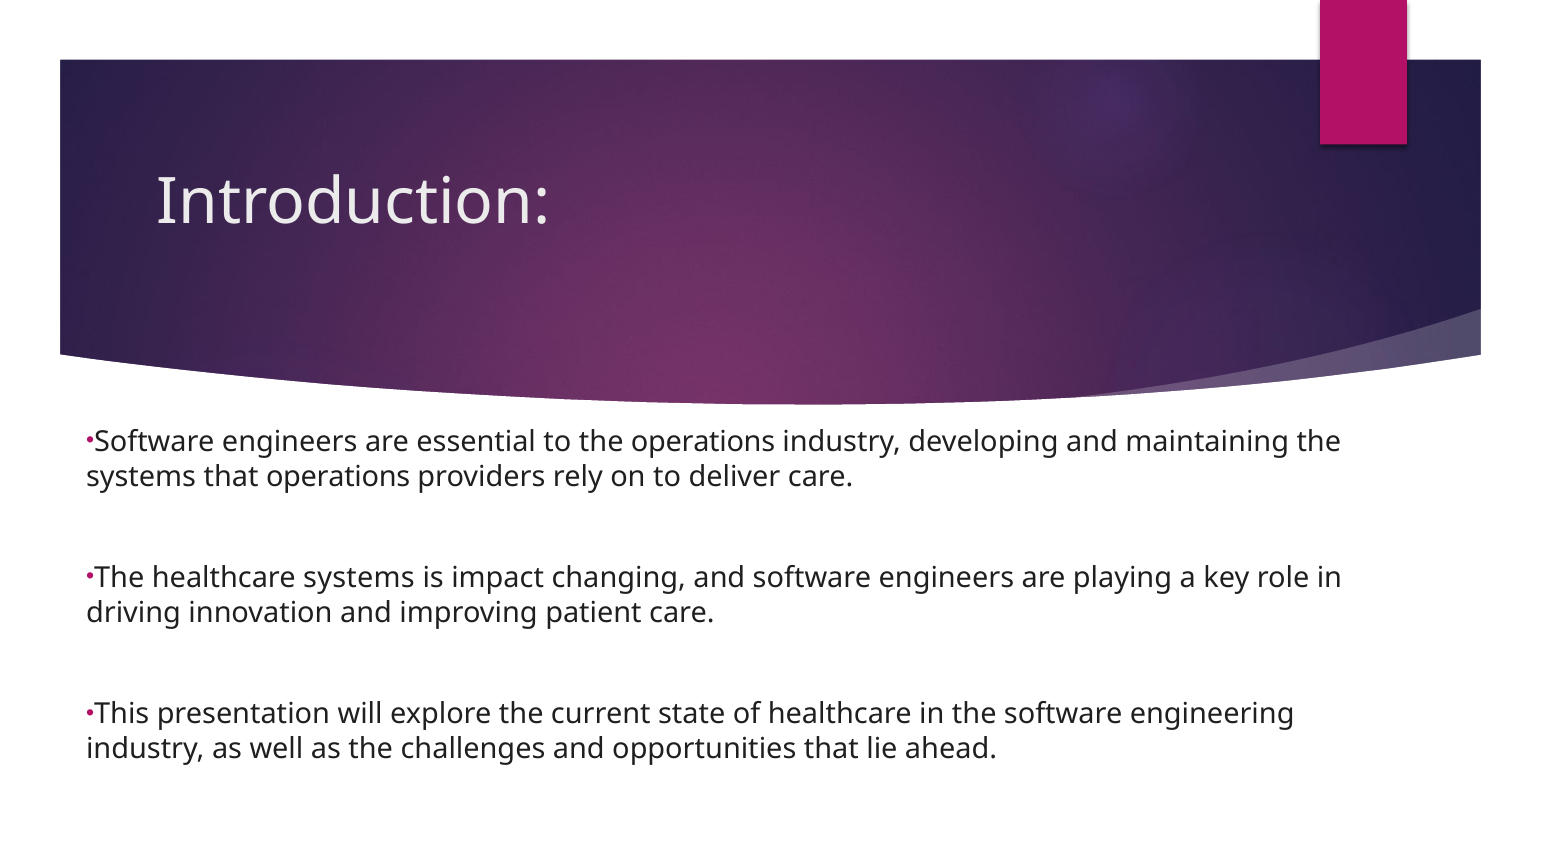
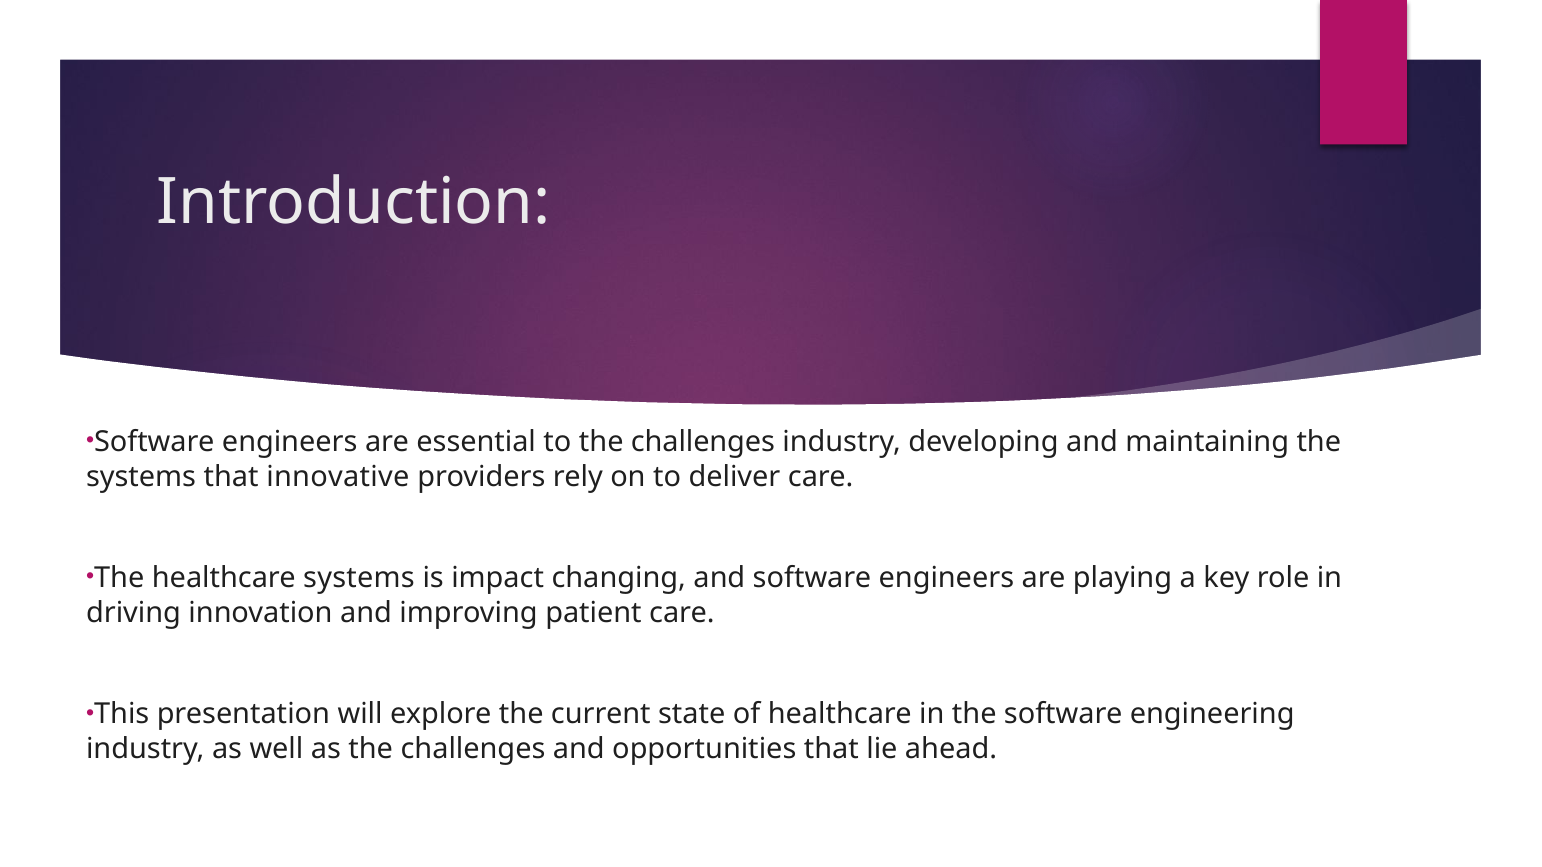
to the operations: operations -> challenges (703, 442)
that operations: operations -> innovative (338, 477)
